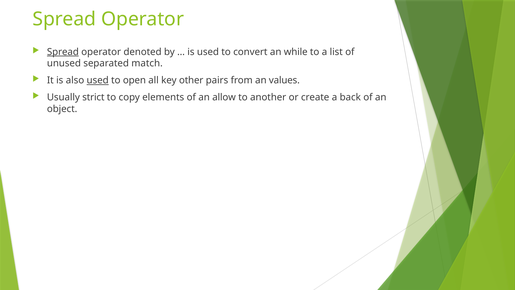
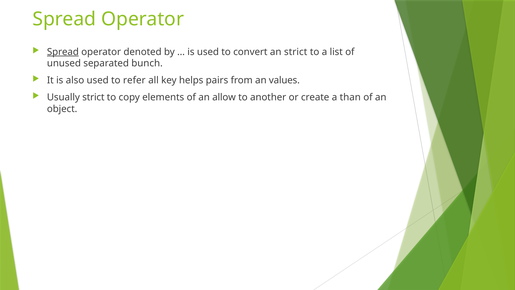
an while: while -> strict (296, 52)
match: match -> bunch (147, 63)
used underline: present -> none (98, 80)
open: open -> refer (134, 80)
other: other -> helps (191, 80)
back: back -> than (350, 97)
